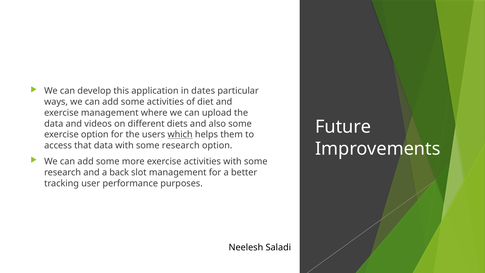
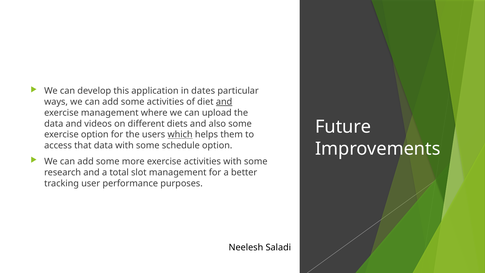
and underline: none -> present (224, 102)
data with some research: research -> schedule (181, 145)
back: back -> total (119, 172)
